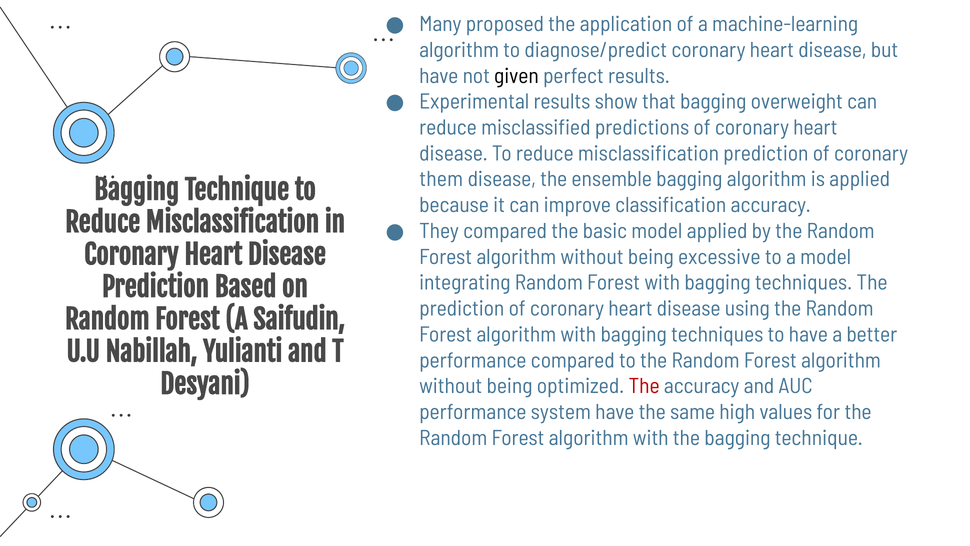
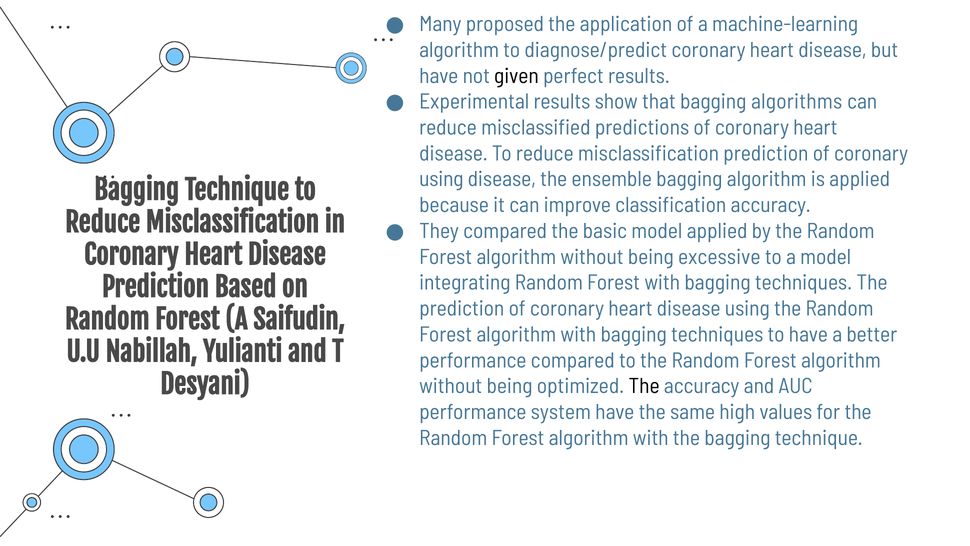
overweight: overweight -> algorithms (797, 102)
them: them -> using (441, 179)
The colour: red -> black (644, 386)
